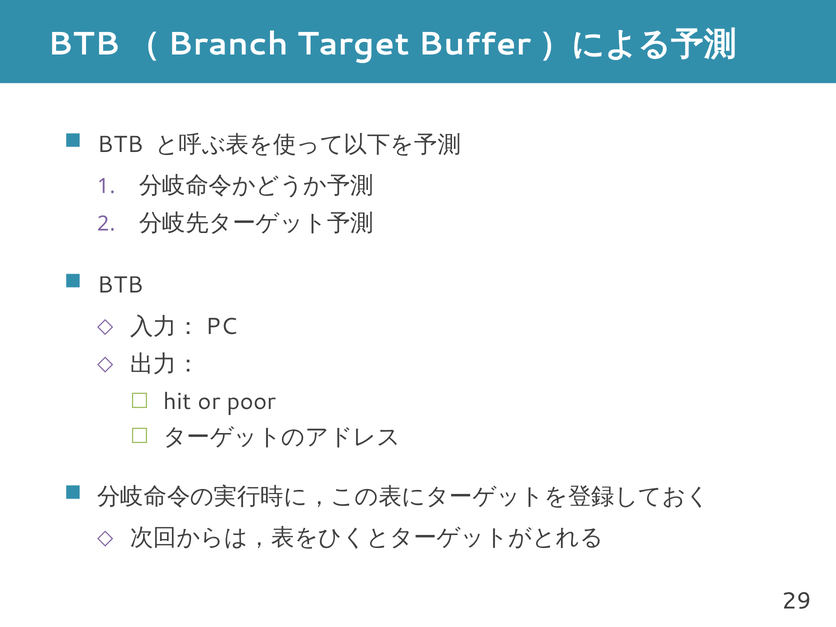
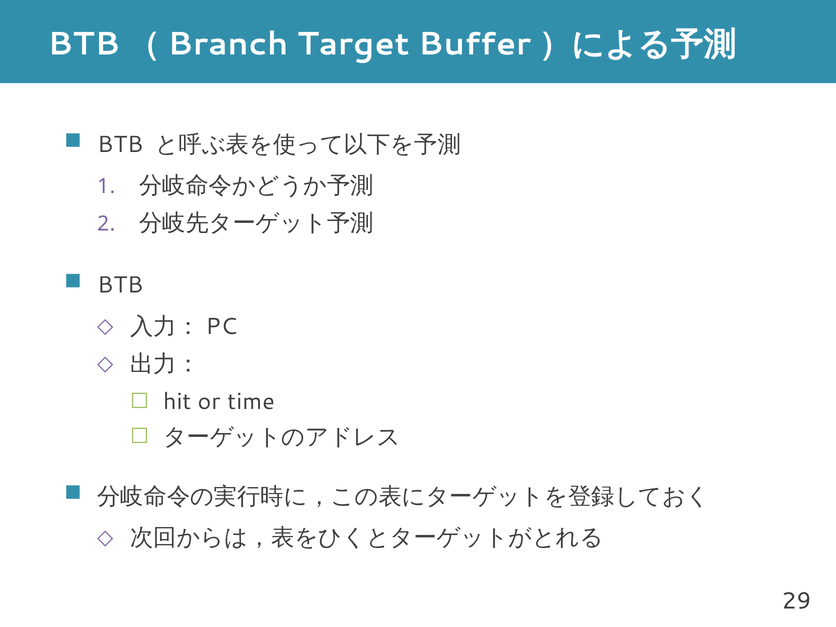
poor: poor -> time (251, 402)
